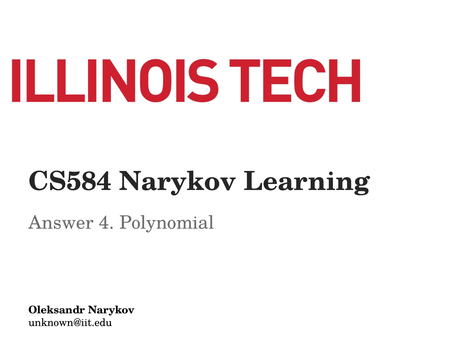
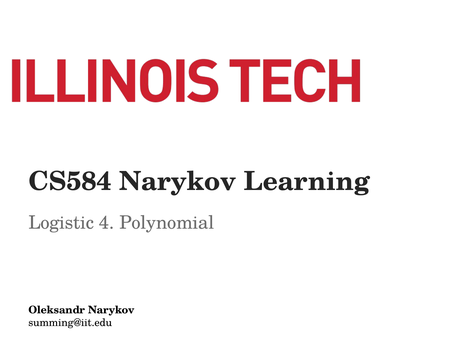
Answer: Answer -> Logistic (61, 223)
unknown@iit.edu: unknown@iit.edu -> summing@iit.edu (70, 322)
